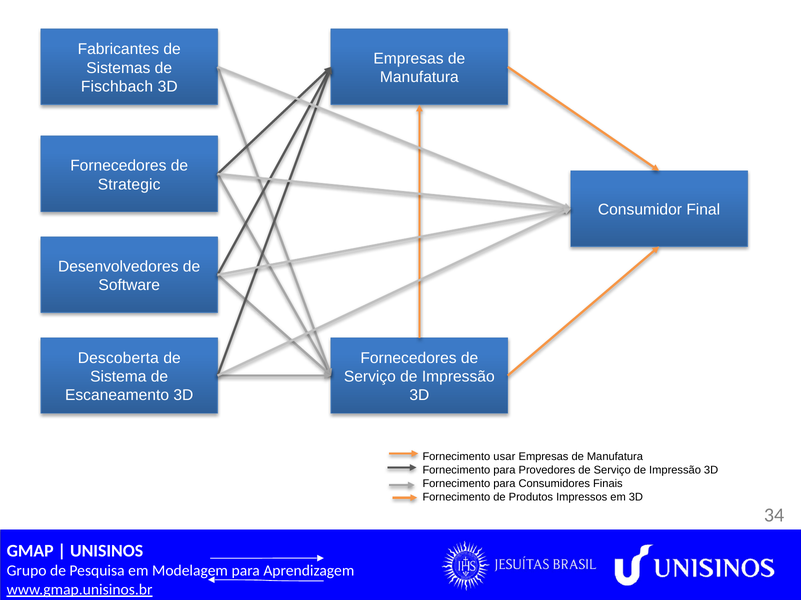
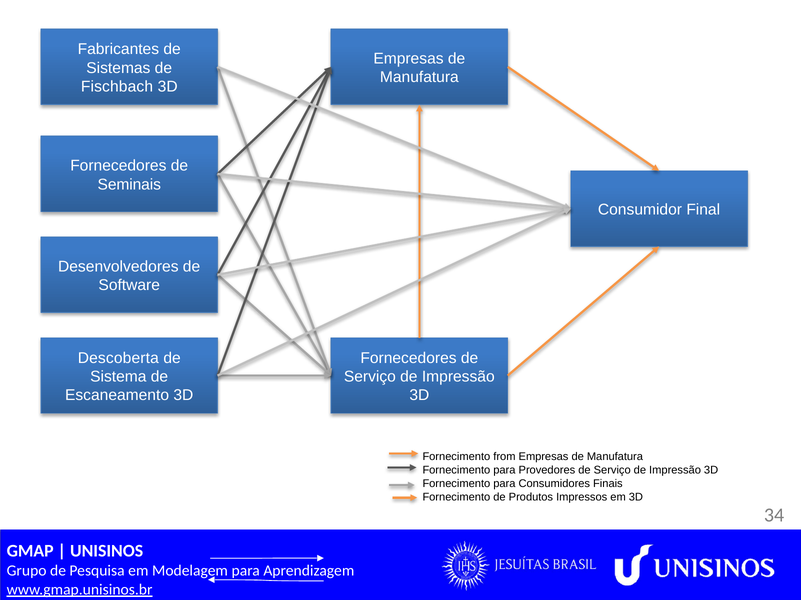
Strategic: Strategic -> Seminais (129, 185)
usar: usar -> from (504, 457)
